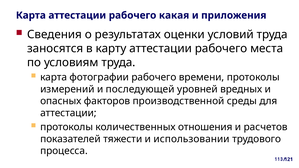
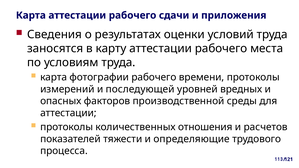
какая: какая -> сдачи (174, 15)
использовании: использовании -> определяющие (192, 139)
